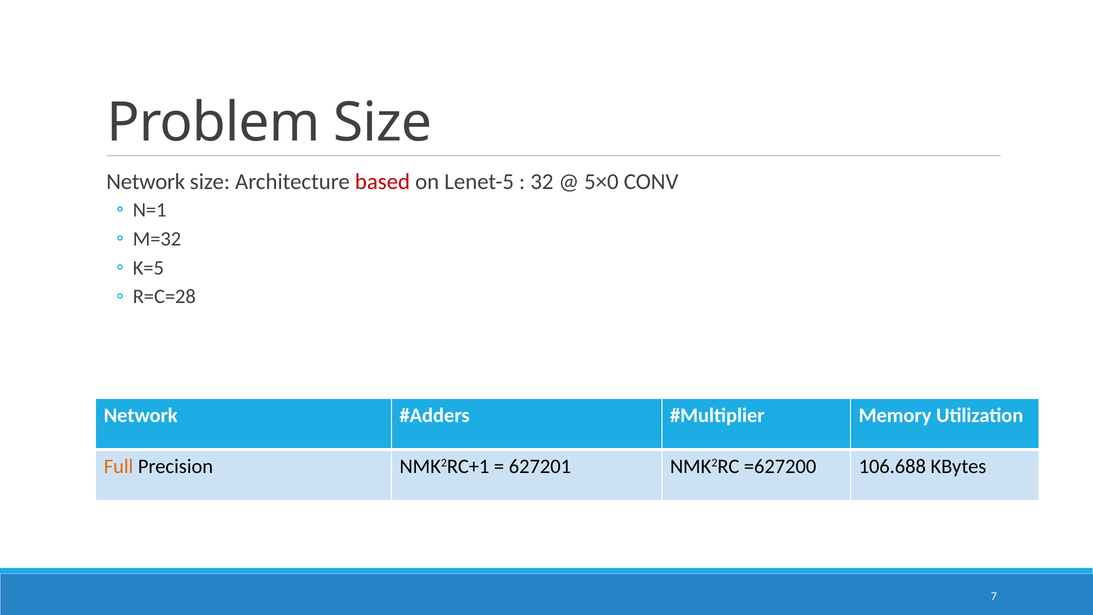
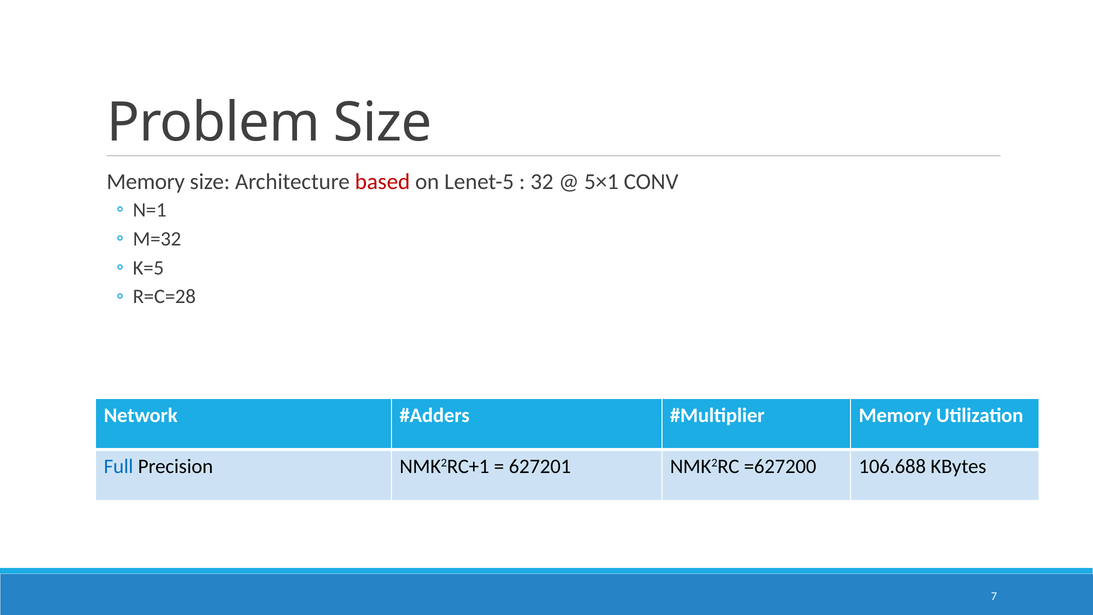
Network: Network -> Memory (146, 182)
5×0: 5×0 -> 5×1 (601, 182)
Full colour: orange -> blue (119, 466)
